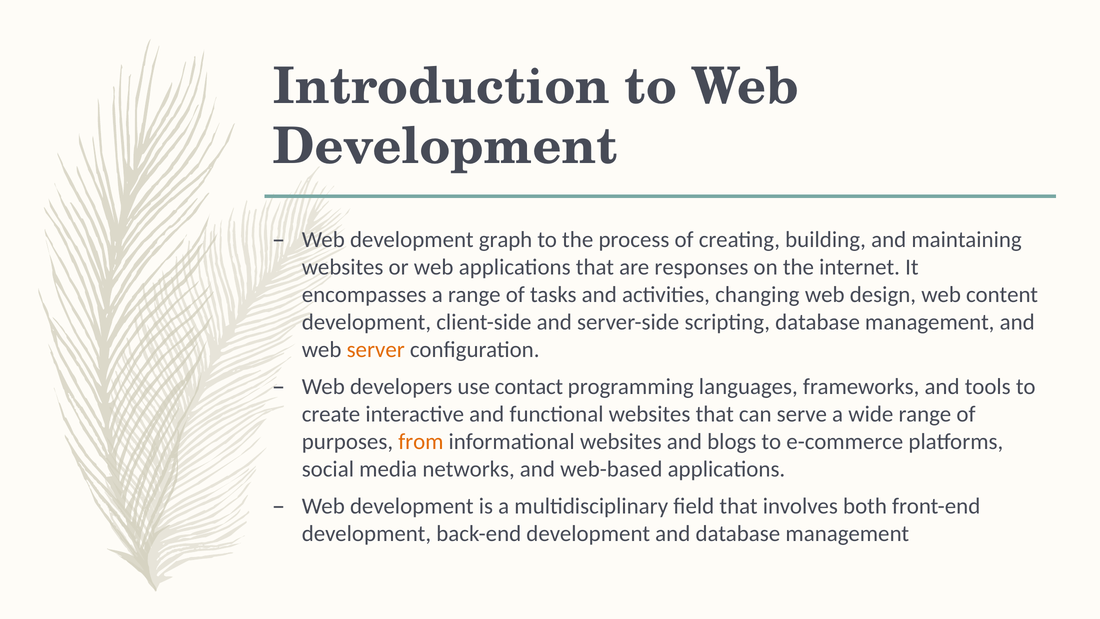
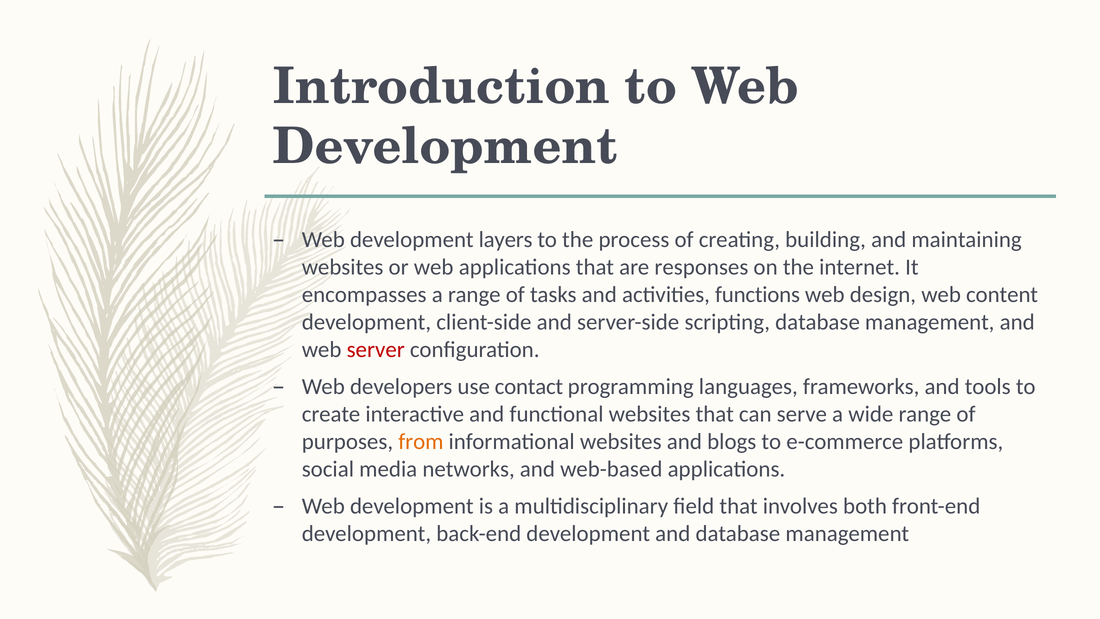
graph: graph -> layers (506, 239)
changing: changing -> functions (758, 294)
server colour: orange -> red (376, 349)
